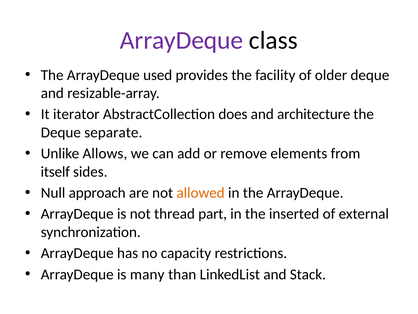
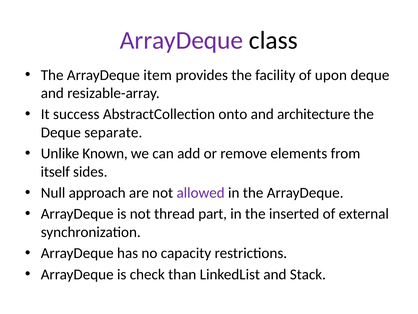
used: used -> item (158, 75)
older: older -> upon (331, 75)
iterator: iterator -> success (76, 114)
does: does -> onto (233, 114)
Allows: Allows -> Known (105, 153)
allowed colour: orange -> purple (201, 193)
many: many -> check (147, 274)
